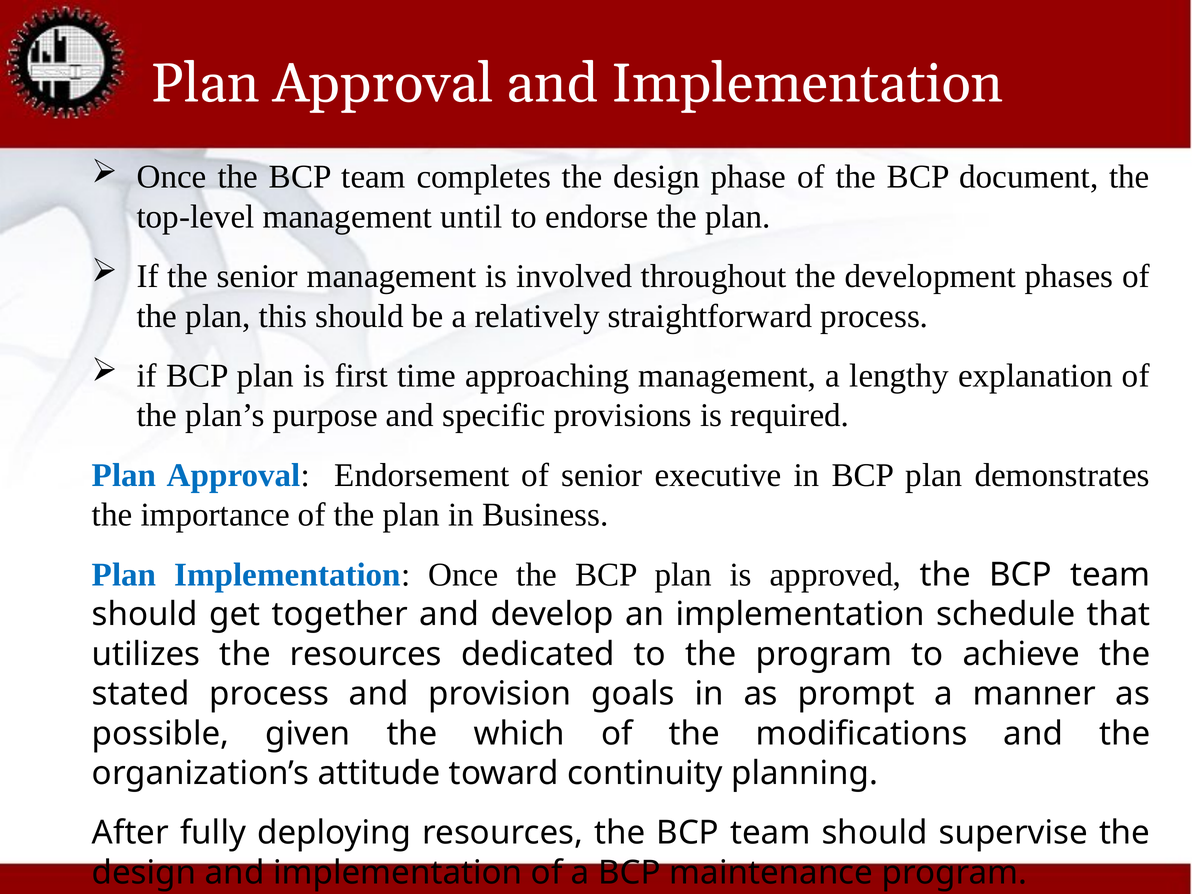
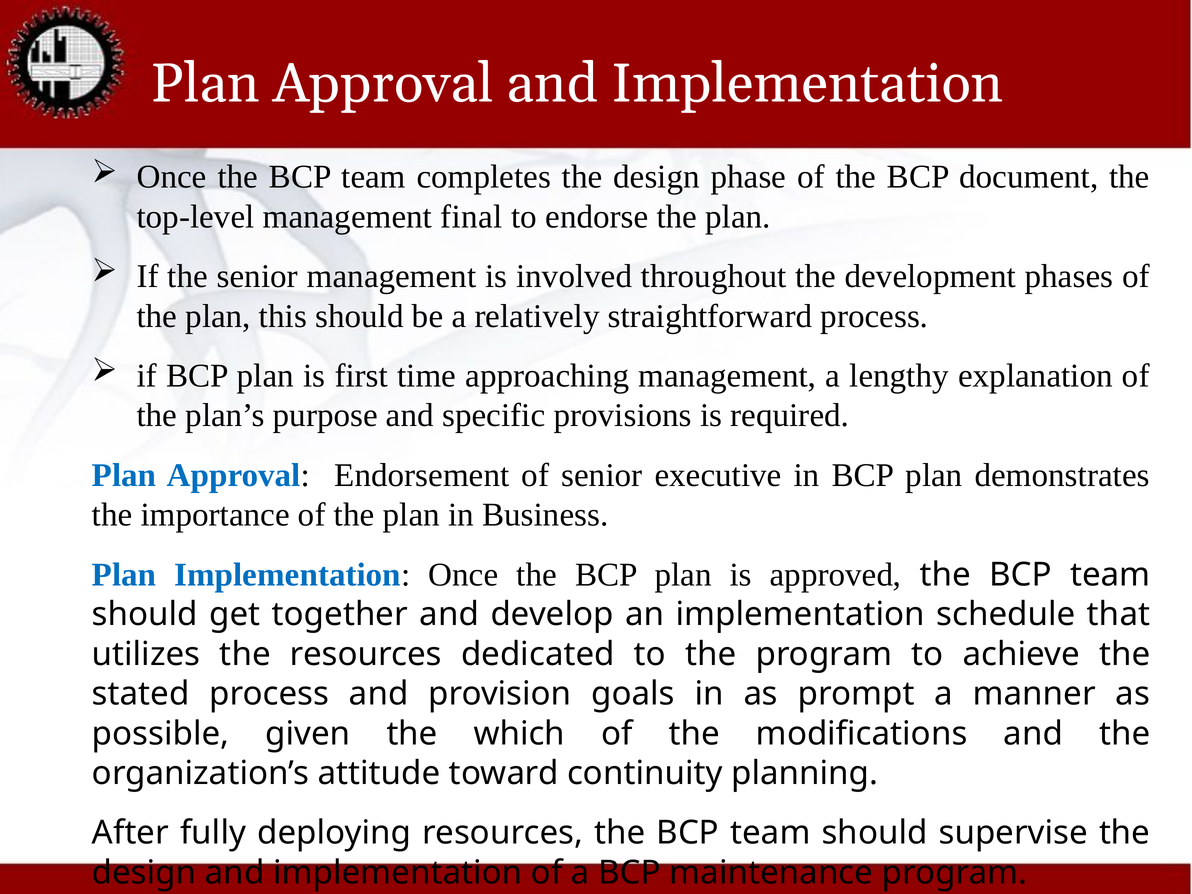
until: until -> final (471, 217)
